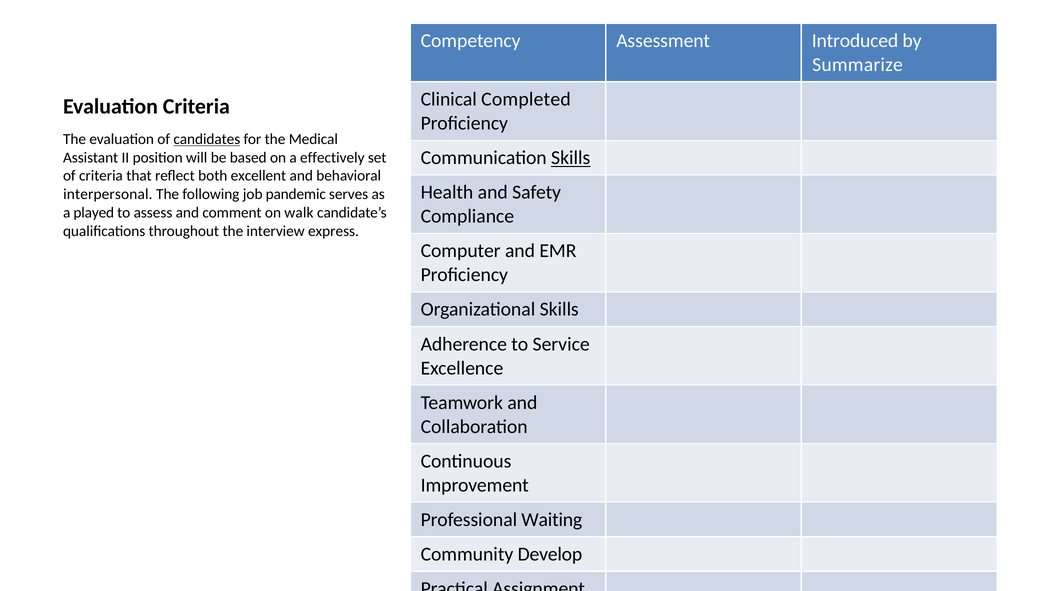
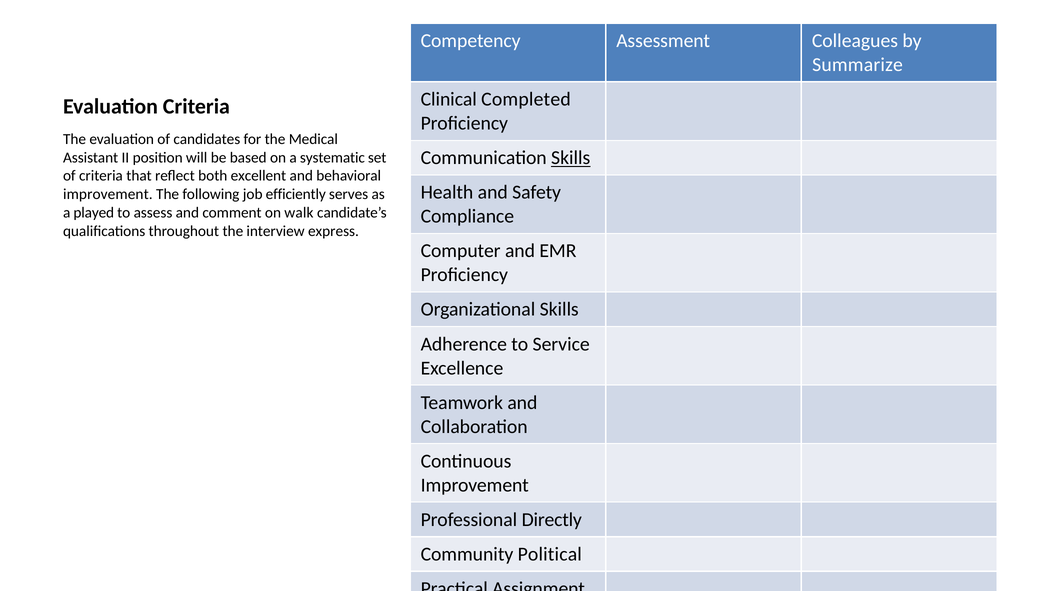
Introduced: Introduced -> Colleagues (855, 41)
candidates underline: present -> none (207, 139)
effectively: effectively -> systematic (332, 158)
interpersonal: interpersonal -> improvement (108, 194)
pandemic: pandemic -> efficiently (296, 194)
Waiting: Waiting -> Directly (552, 520)
Develop: Develop -> Political (550, 554)
